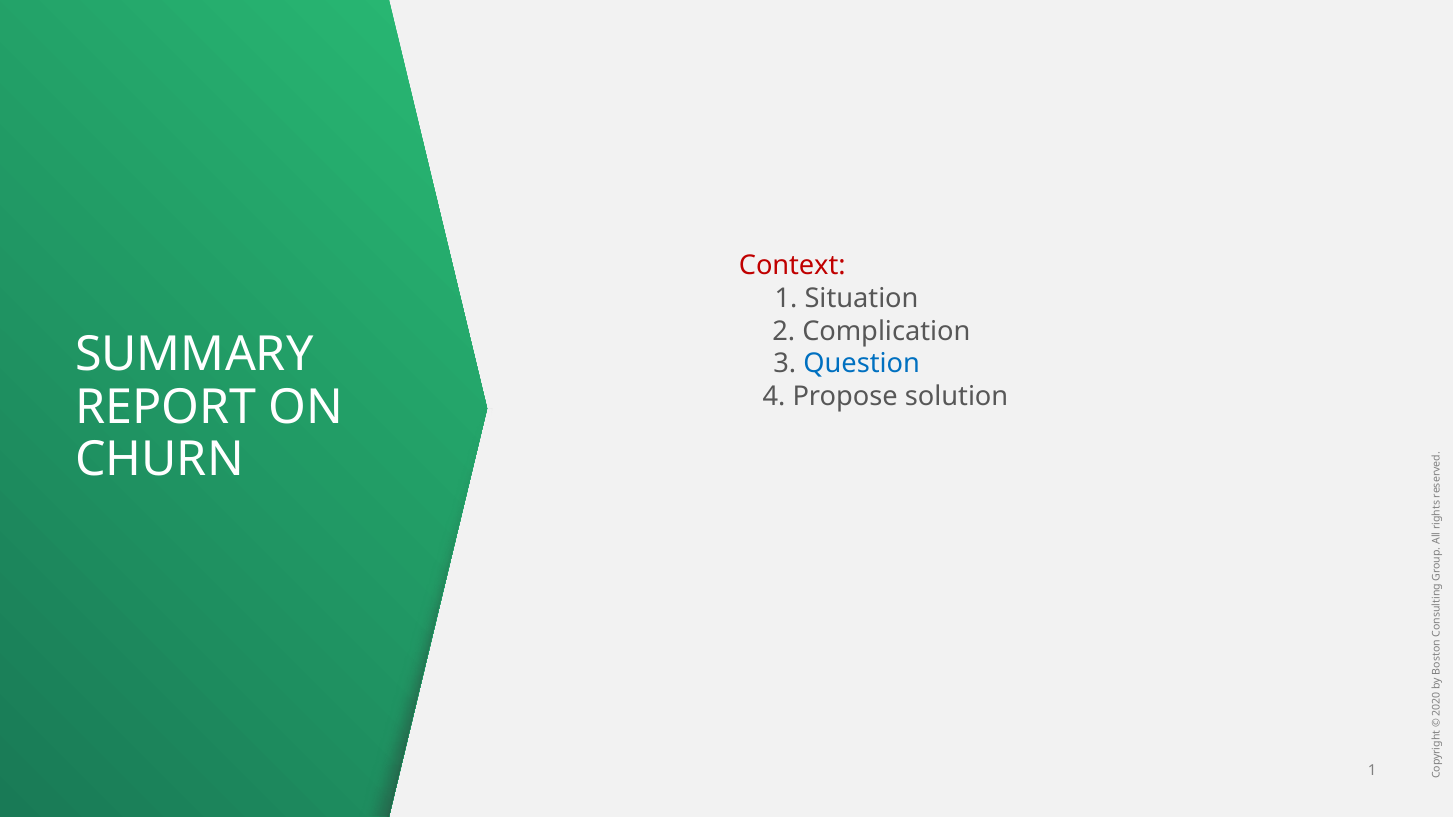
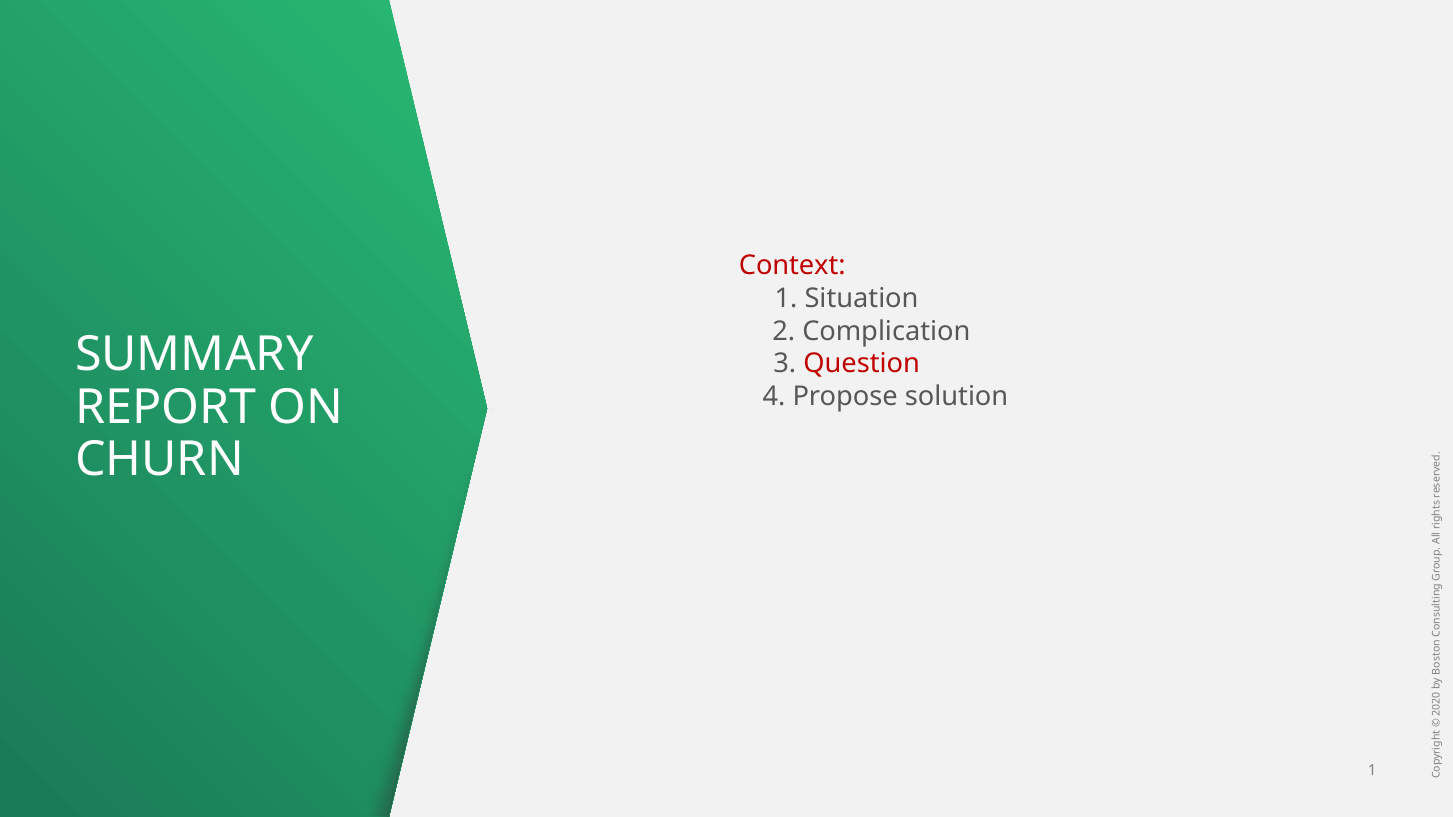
Question colour: blue -> red (862, 364)
